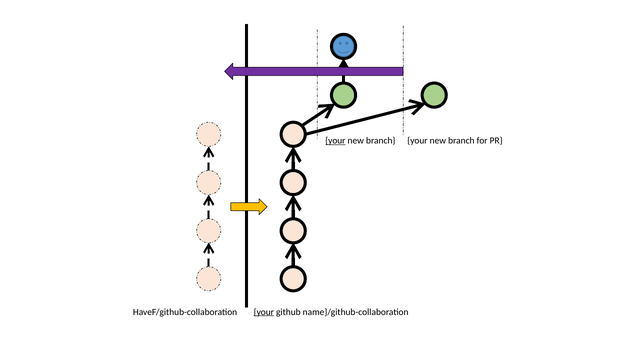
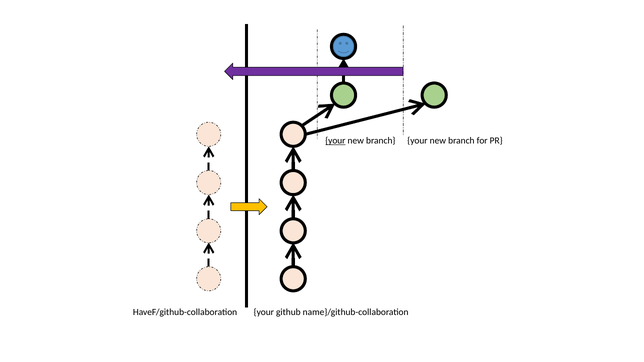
your underline: present -> none (264, 312)
